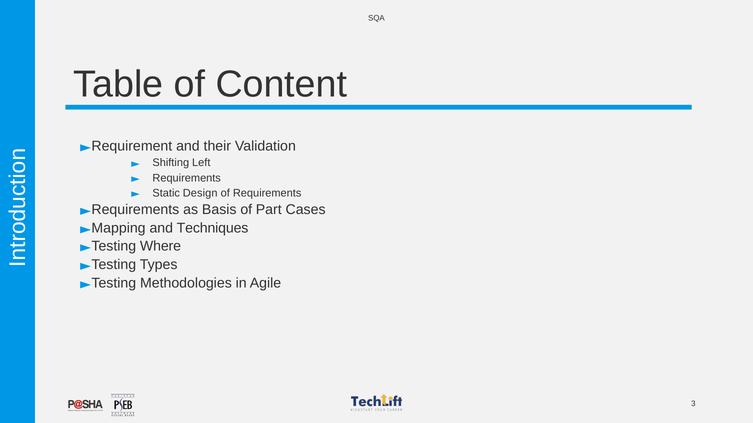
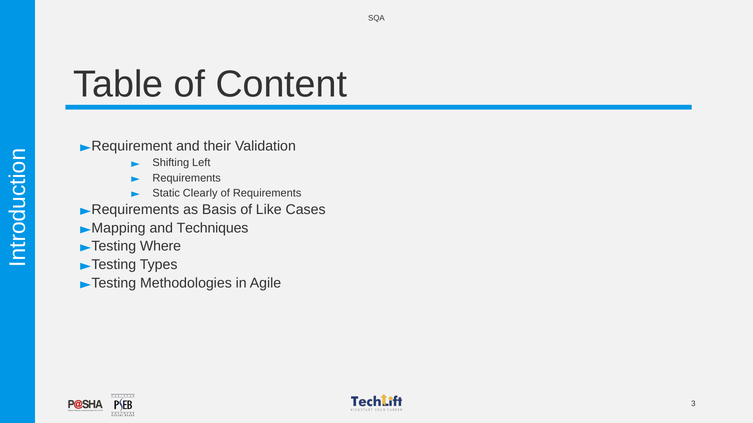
Design: Design -> Clearly (200, 193)
Part: Part -> Like (269, 210)
